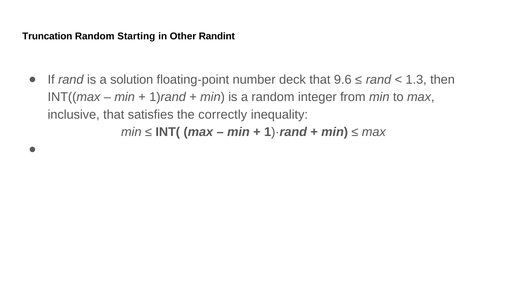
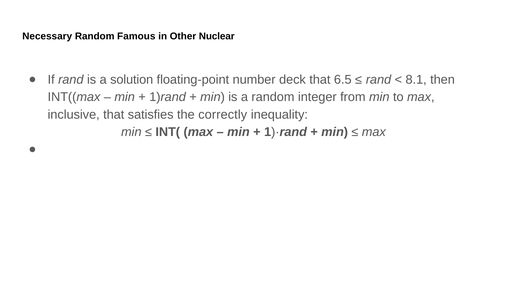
Truncation: Truncation -> Necessary (47, 36)
Starting: Starting -> Famous (136, 36)
Randint: Randint -> Nuclear (217, 36)
9.6: 9.6 -> 6.5 (343, 80)
1.3: 1.3 -> 8.1 (416, 80)
